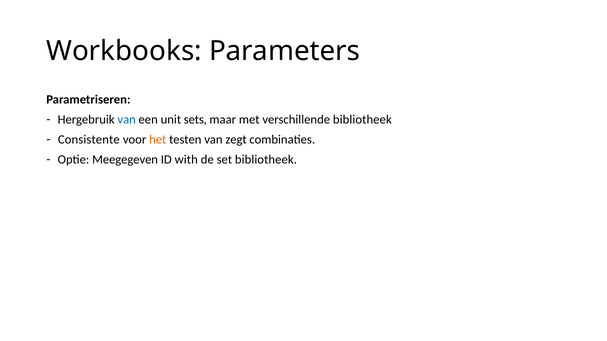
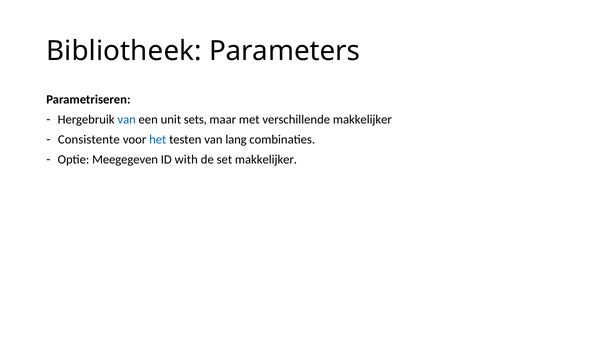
Workbooks: Workbooks -> Bibliotheek (124, 51)
verschillende bibliotheek: bibliotheek -> makkelijker (362, 120)
het colour: orange -> blue (158, 140)
zegt: zegt -> lang (236, 140)
set bibliotheek: bibliotheek -> makkelijker (266, 160)
